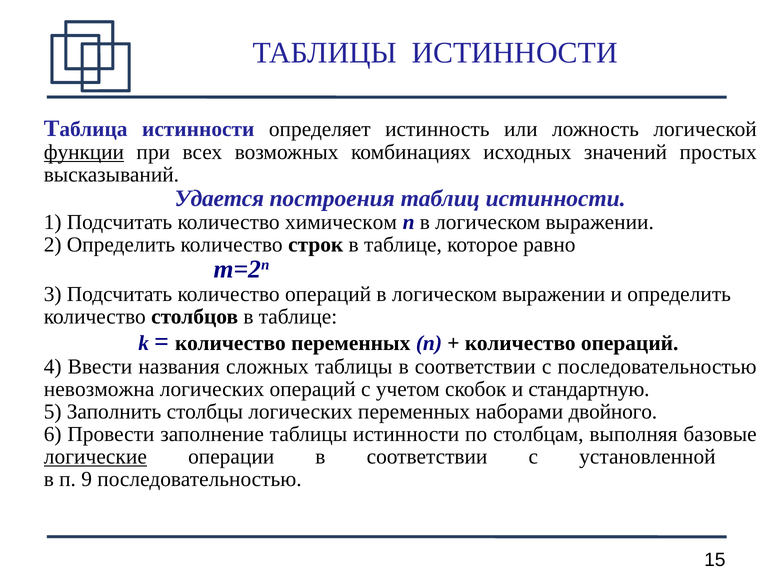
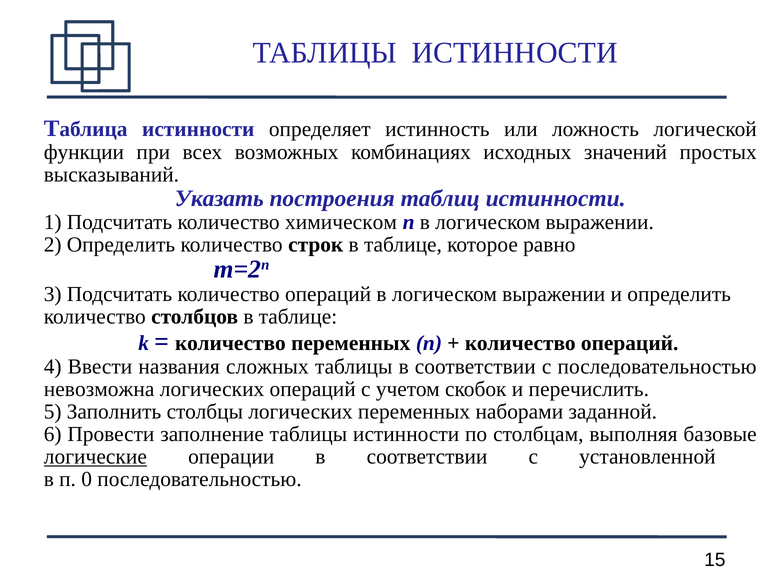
функции underline: present -> none (84, 152)
Удается: Удается -> Указать (219, 198)
стандартную: стандартную -> перечислить (589, 389)
двойного: двойного -> заданной (613, 412)
9: 9 -> 0 (87, 479)
